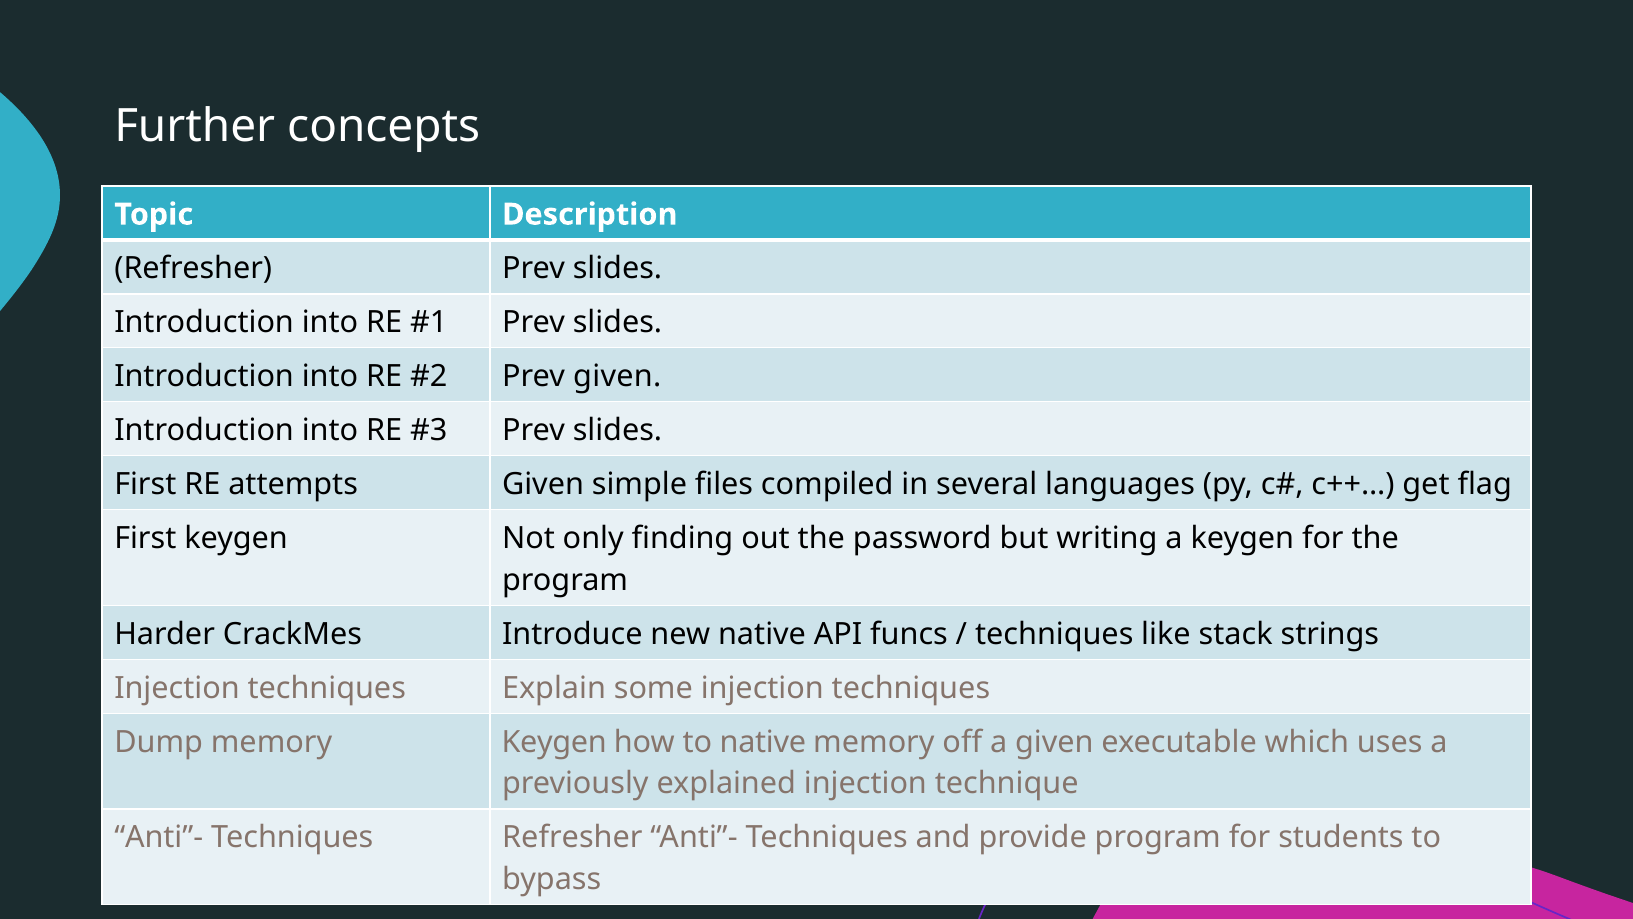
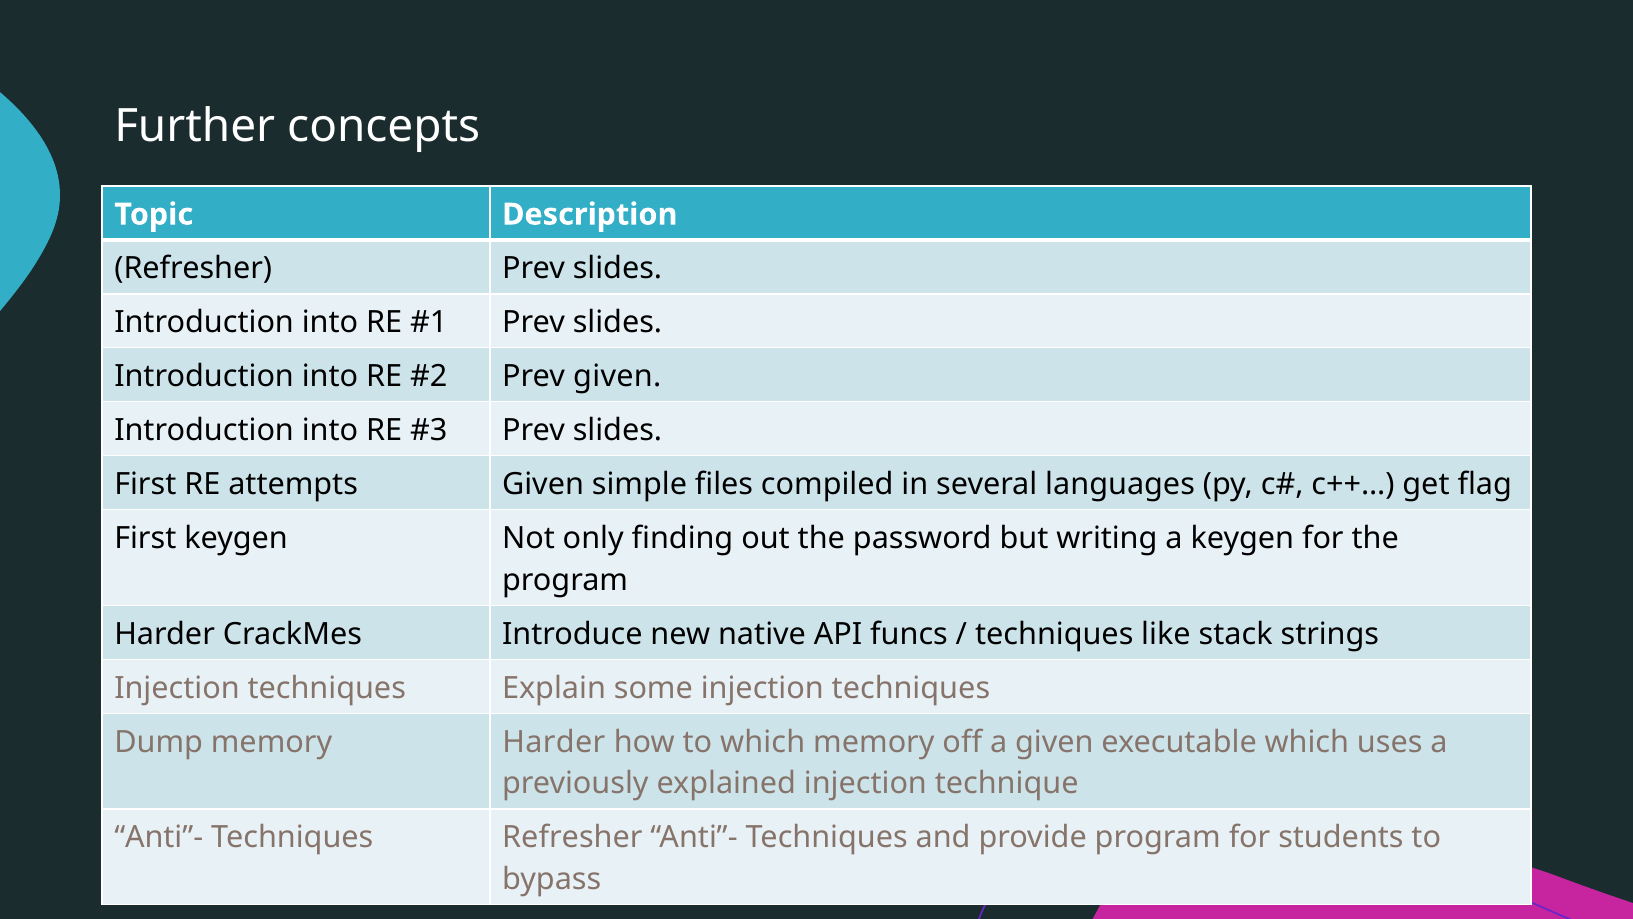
memory Keygen: Keygen -> Harder (554, 742)
to native: native -> which (763, 742)
